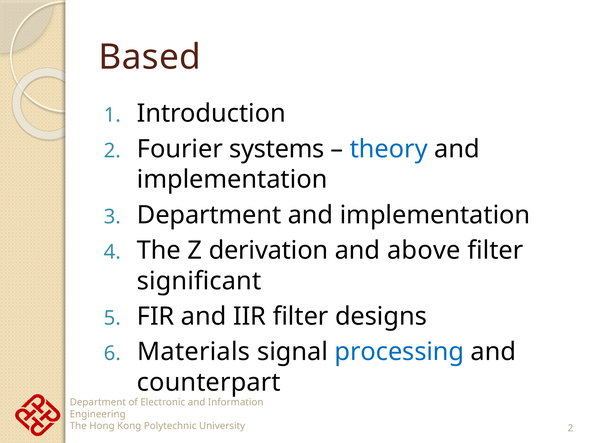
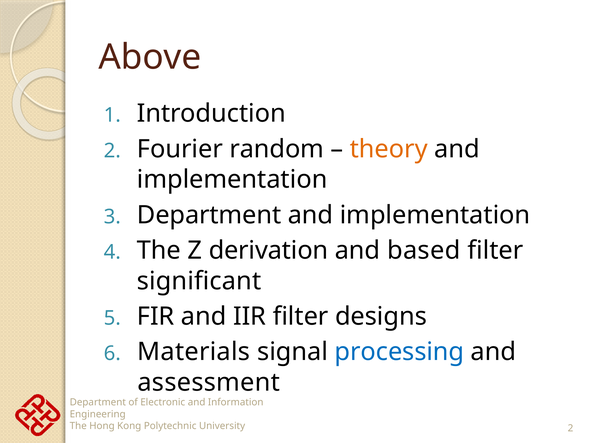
Based: Based -> Above (150, 57)
systems: systems -> random (277, 149)
theory colour: blue -> orange (389, 149)
above: above -> based (424, 250)
counterpart: counterpart -> assessment (209, 382)
